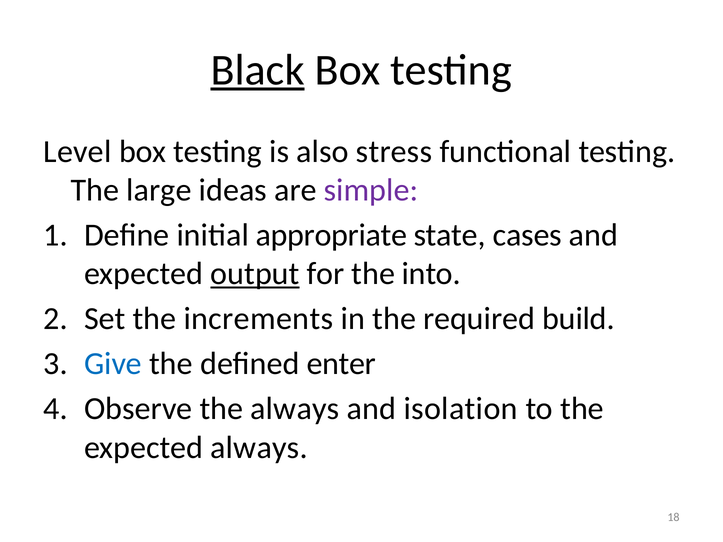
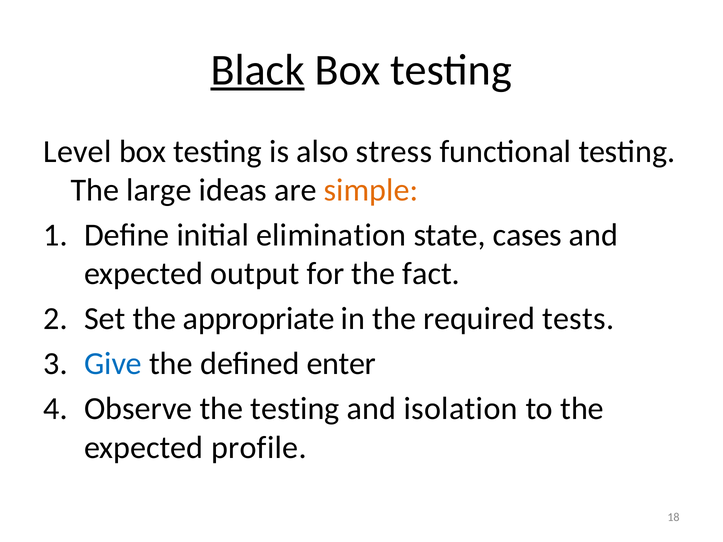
simple colour: purple -> orange (371, 190)
appropriate: appropriate -> elimination (331, 235)
output underline: present -> none (255, 274)
into: into -> fact (431, 274)
increments: increments -> appropriate (259, 319)
build: build -> tests (578, 319)
the always: always -> testing (295, 409)
expected always: always -> profile (259, 448)
